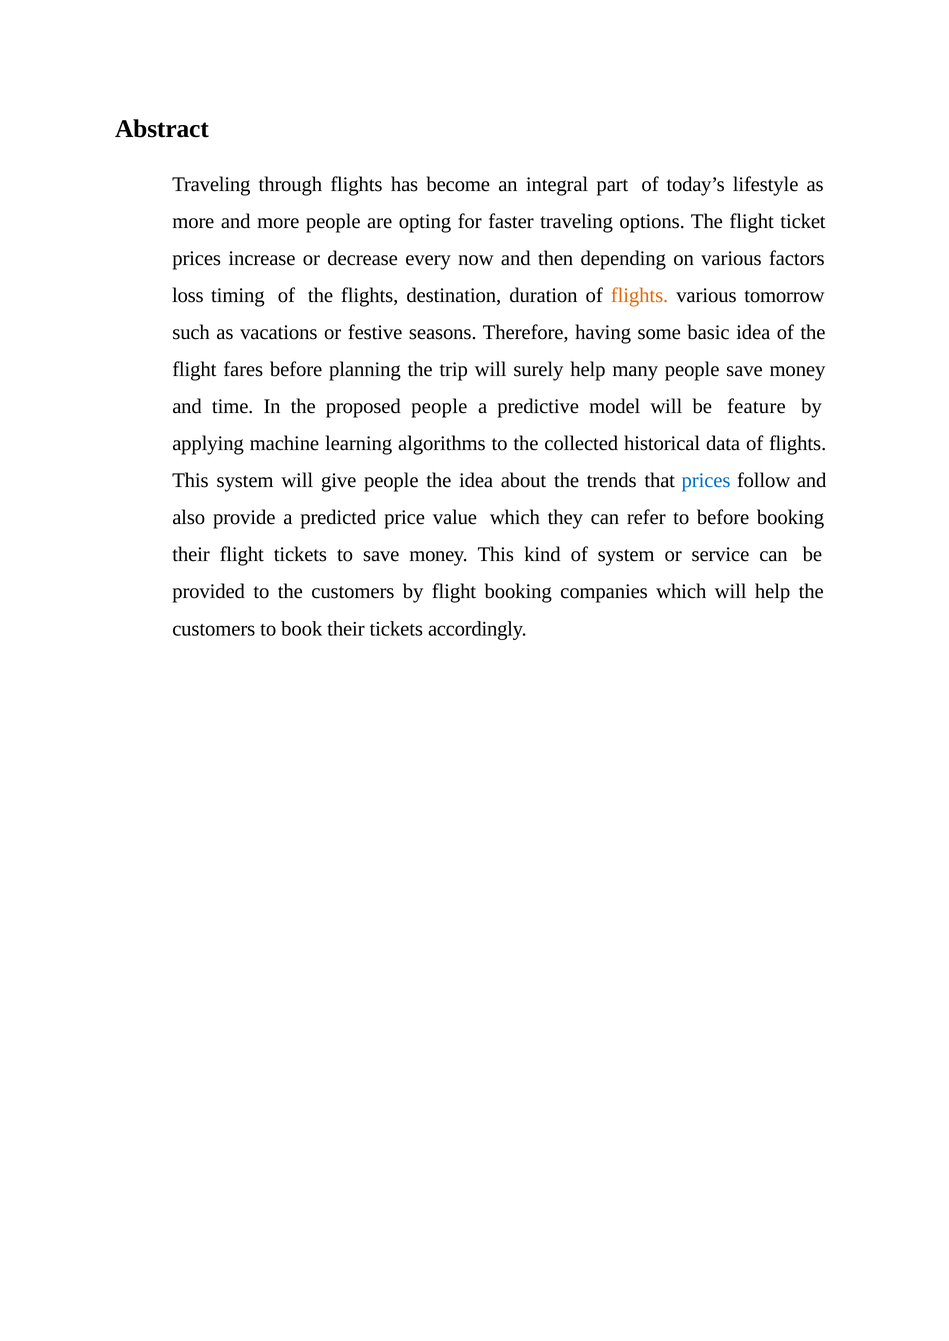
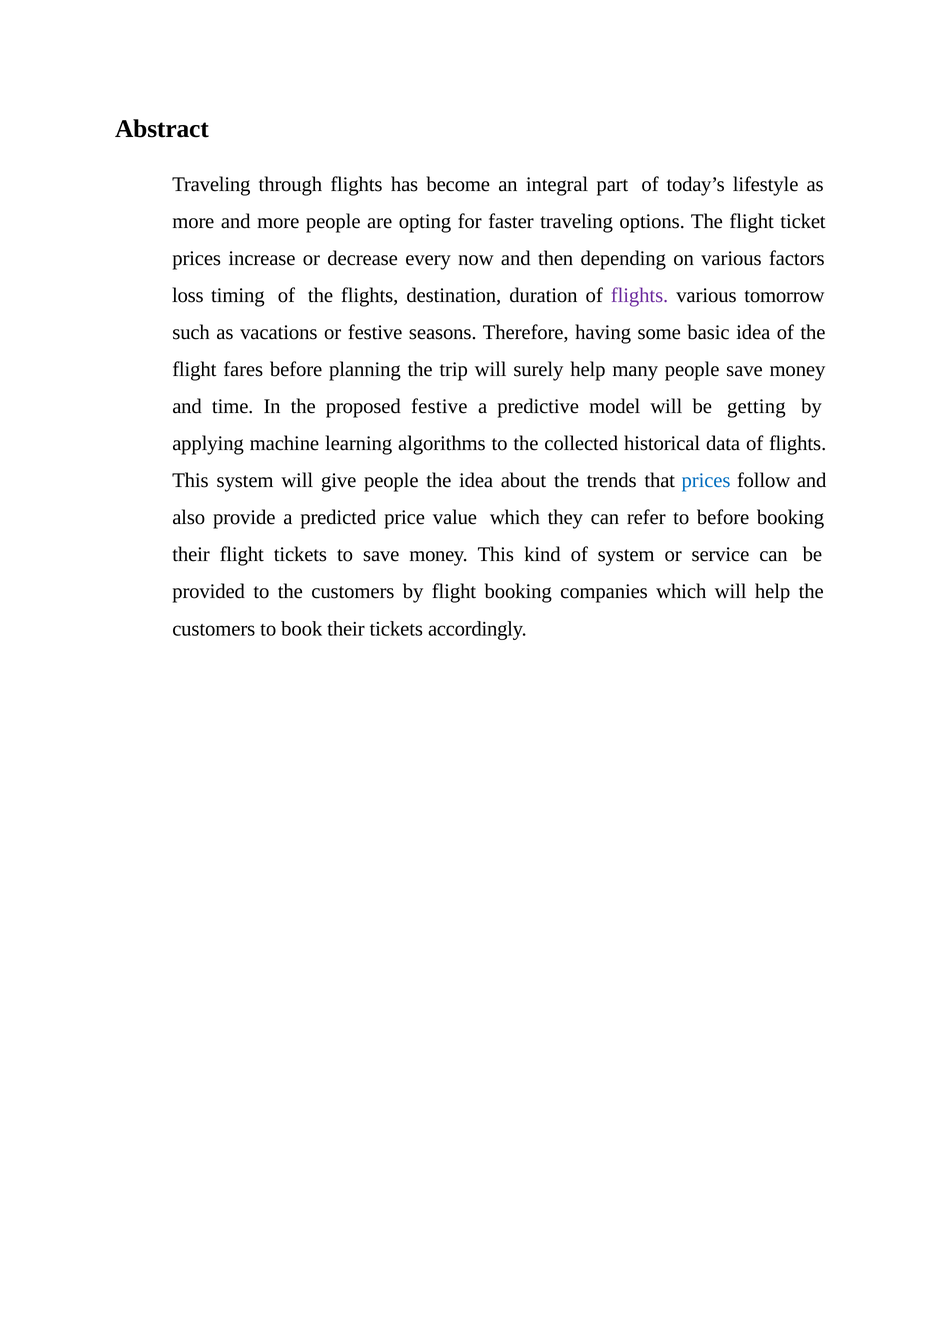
flights colour: orange -> purple (640, 295)
proposed people: people -> festive (439, 406)
feature: feature -> getting (756, 406)
